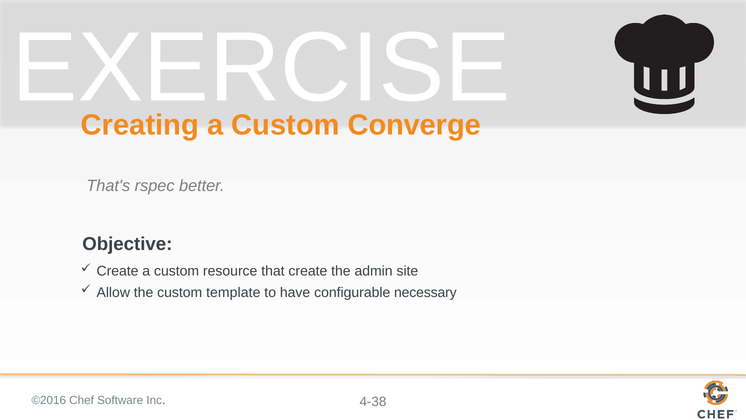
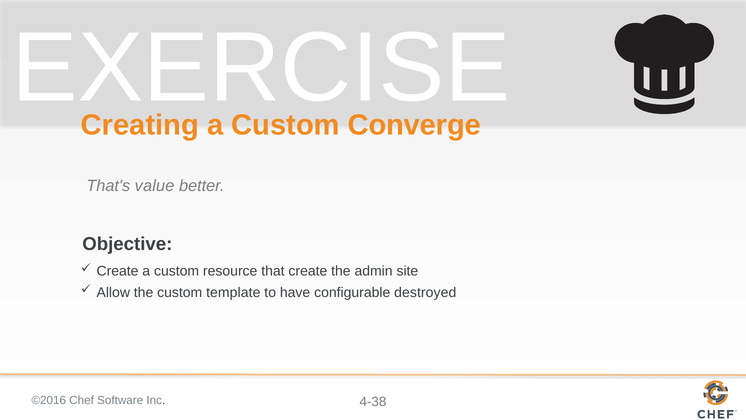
rspec: rspec -> value (155, 186)
necessary: necessary -> destroyed (425, 292)
